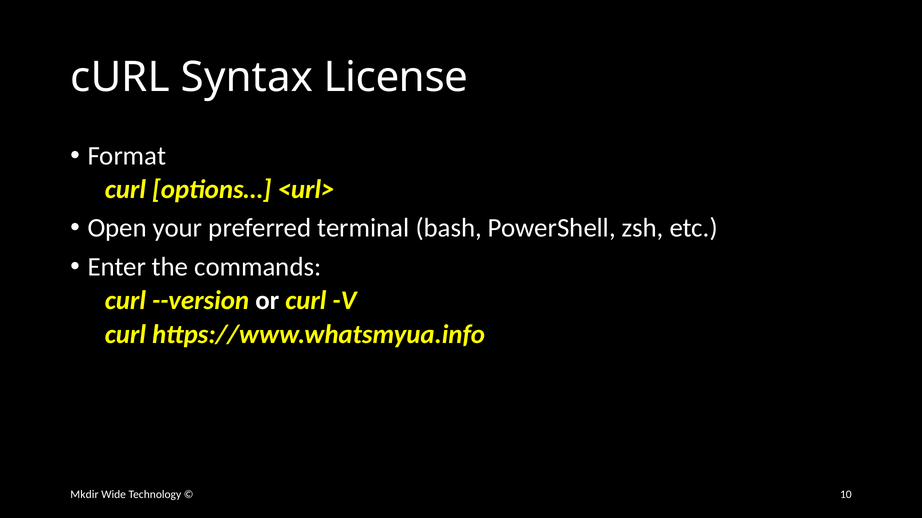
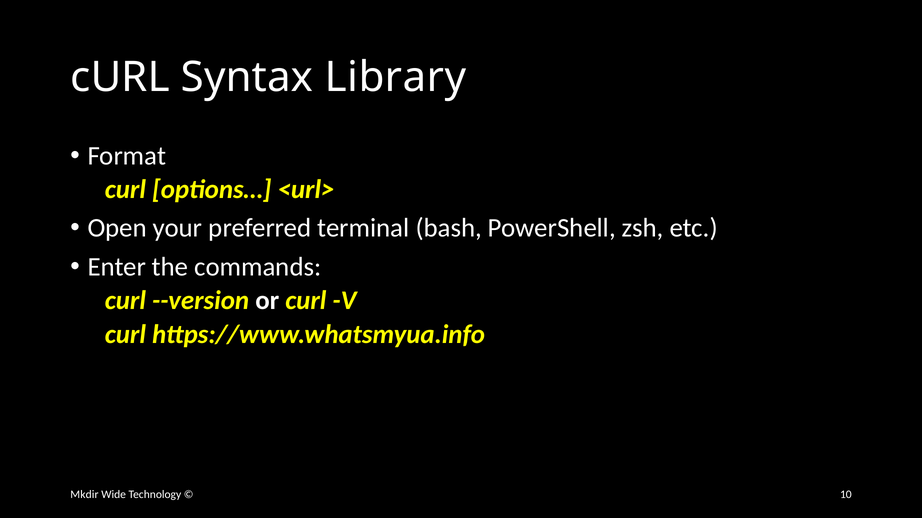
License: License -> Library (396, 77)
